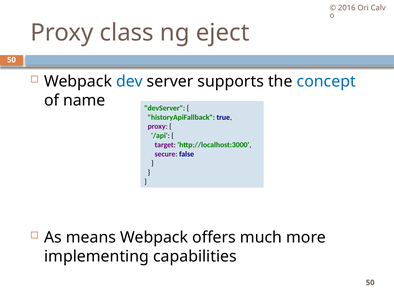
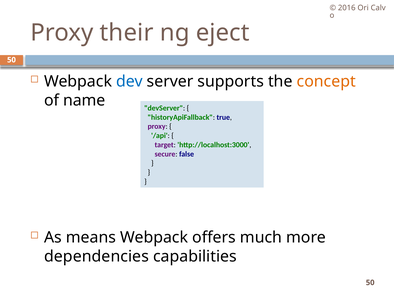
class: class -> their (127, 33)
concept colour: blue -> orange (326, 82)
implementing: implementing -> dependencies (96, 257)
